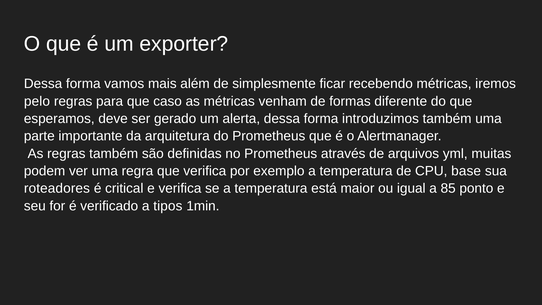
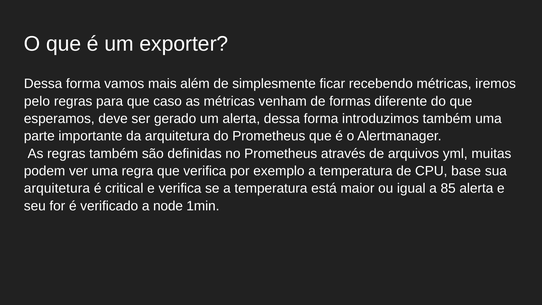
roteadores: roteadores -> arquitetura (57, 188)
85 ponto: ponto -> alerta (476, 188)
tipos: tipos -> node (168, 206)
